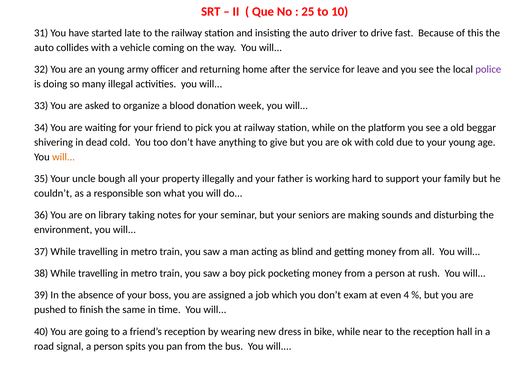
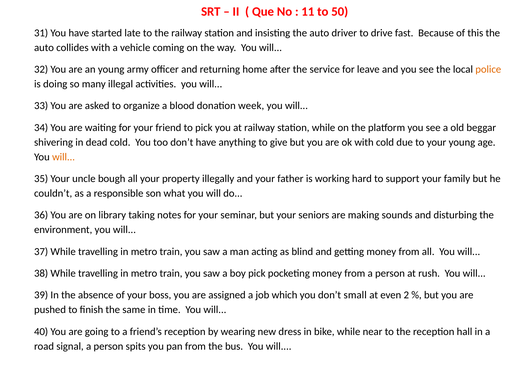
25: 25 -> 11 (308, 12)
10: 10 -> 50 (340, 12)
police colour: purple -> orange (488, 69)
exam: exam -> small (355, 295)
4: 4 -> 2 (406, 295)
